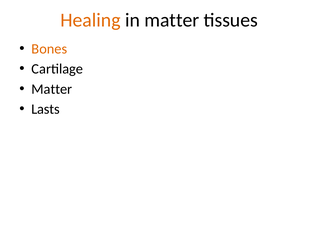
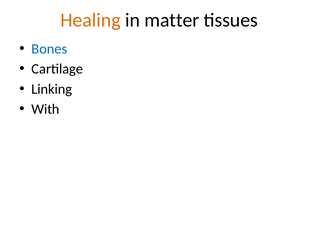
Bones colour: orange -> blue (49, 49)
Matter: Matter -> Linking (52, 89)
Lasts: Lasts -> With (45, 109)
